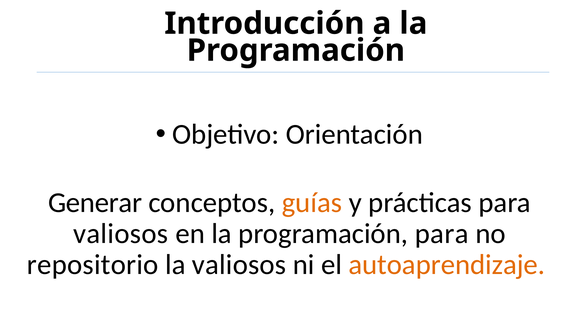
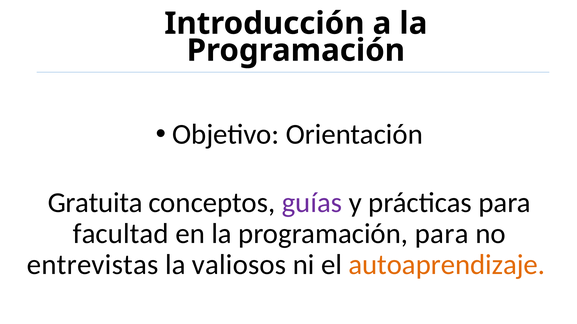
Generar: Generar -> Gratuita (95, 203)
guías colour: orange -> purple (312, 203)
valiosos: valiosos -> facultad (121, 234)
repositorio: repositorio -> entrevistas (93, 265)
